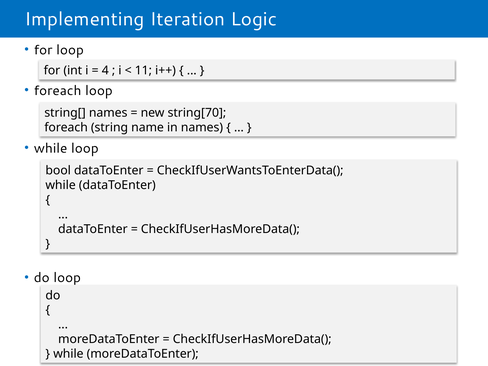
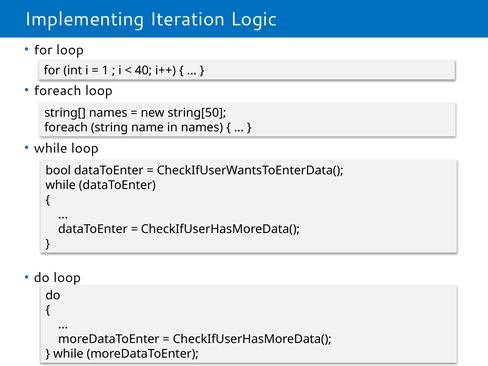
4: 4 -> 1 (105, 71)
11: 11 -> 40 (143, 71)
string[70: string[70 -> string[50 (197, 113)
